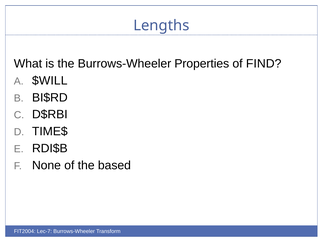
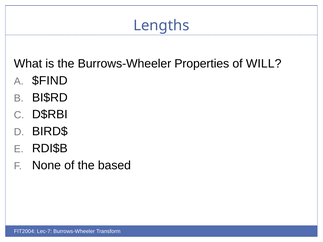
FIND: FIND -> WILL (264, 64)
$WILL: $WILL -> $FIND (50, 81)
TIME$: TIME$ -> BIRD$ (50, 132)
